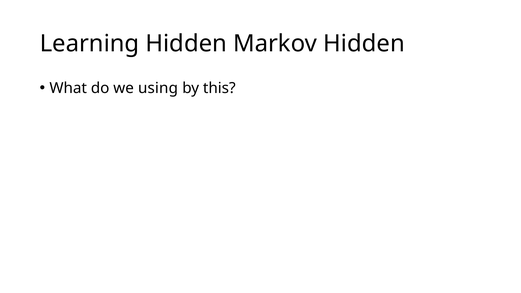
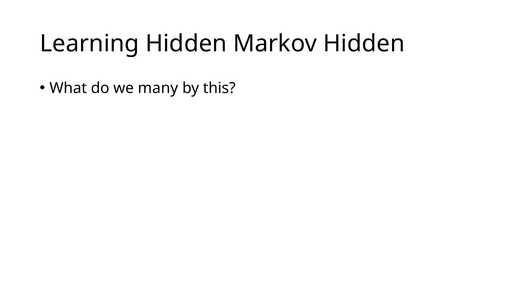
using: using -> many (158, 88)
